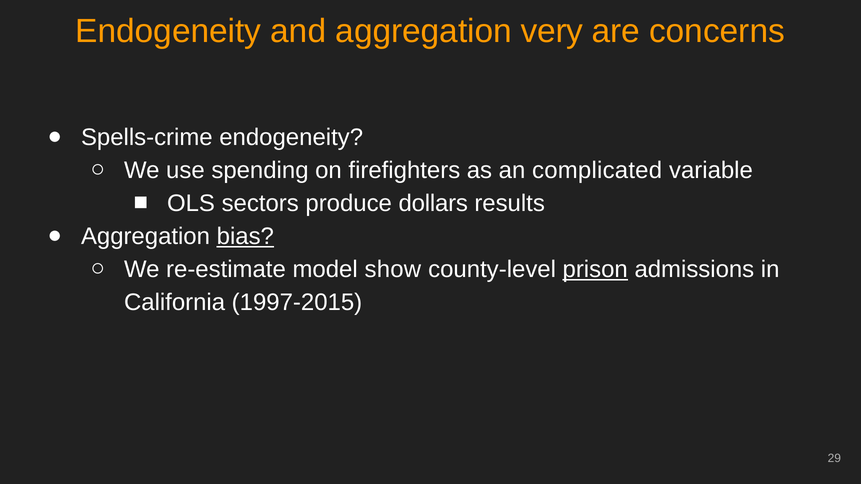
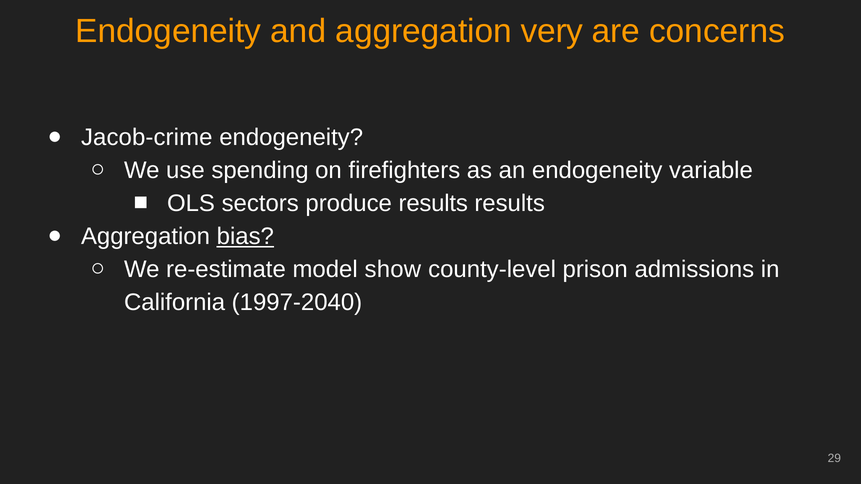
Spells-crime: Spells-crime -> Jacob-crime (147, 137)
an complicated: complicated -> endogeneity (597, 170)
produce dollars: dollars -> results (433, 203)
prison underline: present -> none (595, 270)
1997-2015: 1997-2015 -> 1997-2040 (297, 303)
